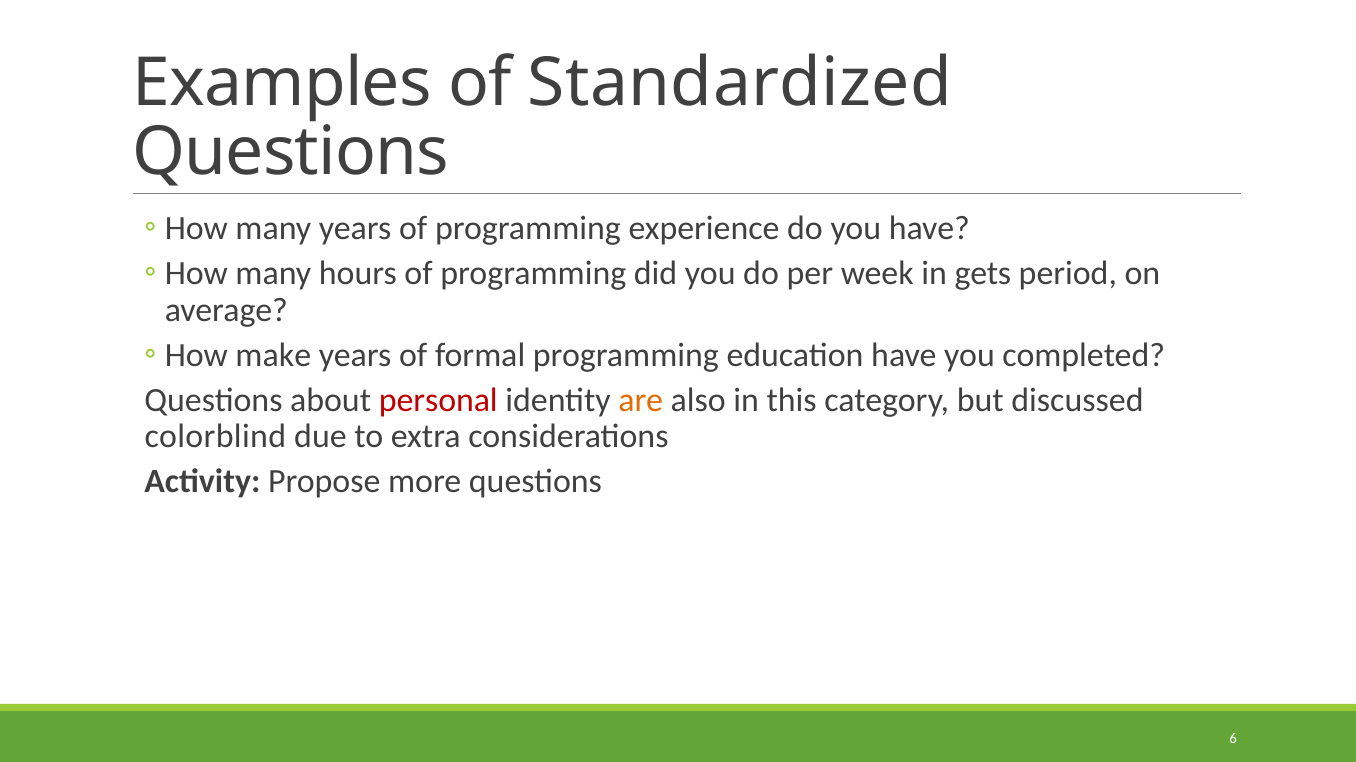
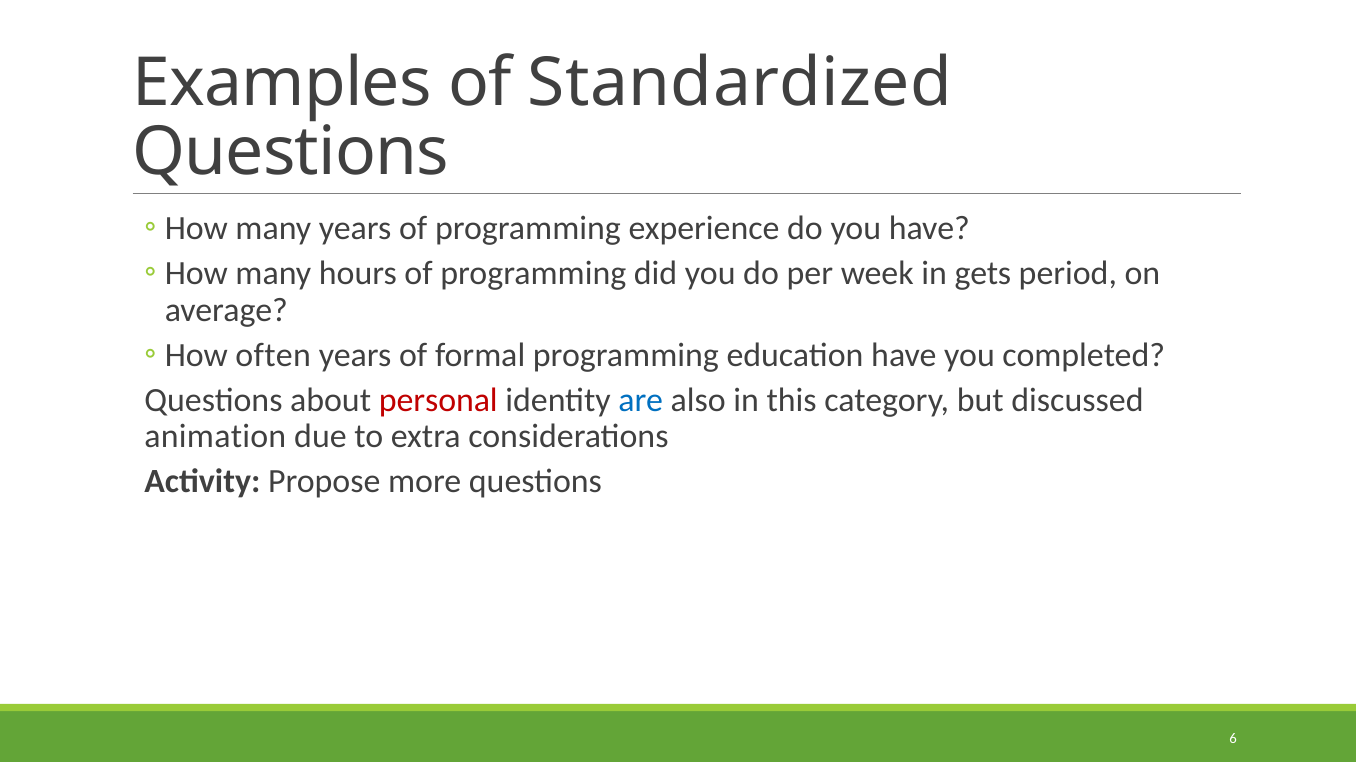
make: make -> often (273, 355)
are colour: orange -> blue (641, 400)
colorblind: colorblind -> animation (215, 437)
